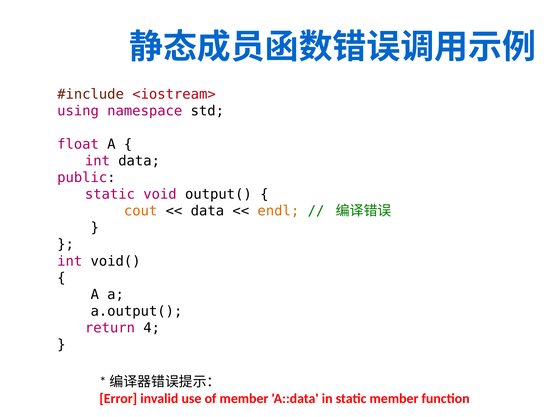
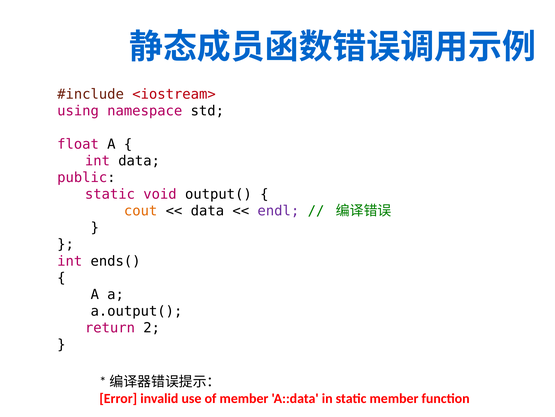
endl colour: orange -> purple (278, 211)
void(: void( -> ends( (116, 261)
4: 4 -> 2 (152, 327)
